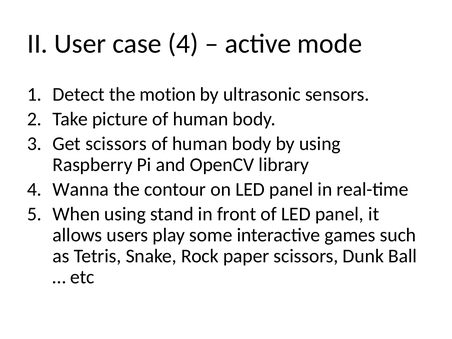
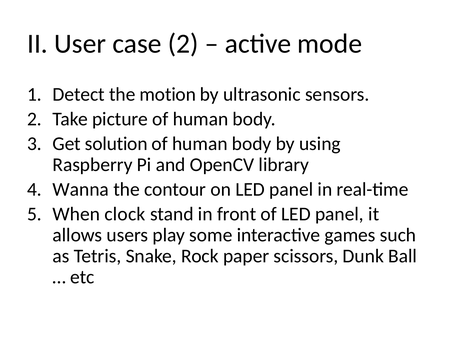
case 4: 4 -> 2 (183, 44)
Get scissors: scissors -> solution (116, 144)
When using: using -> clock (125, 214)
